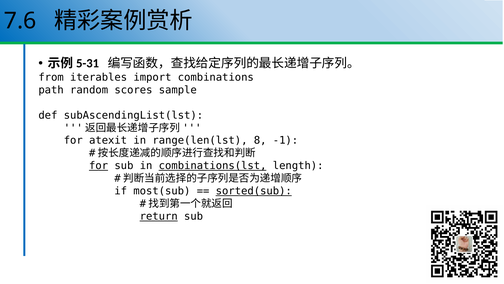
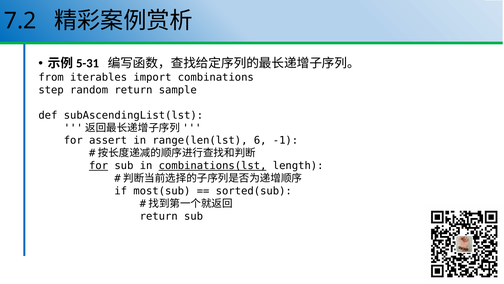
7.6: 7.6 -> 7.2 (20, 21)
path: path -> step (51, 90)
random scores: scores -> return (133, 90)
atexit: atexit -> assert (108, 140)
8: 8 -> 6 (260, 140)
sorted(sub underline: present -> none (254, 191)
return underline: present -> none (159, 216)
